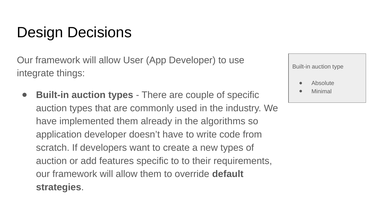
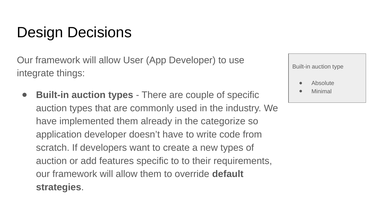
algorithms: algorithms -> categorize (223, 122)
